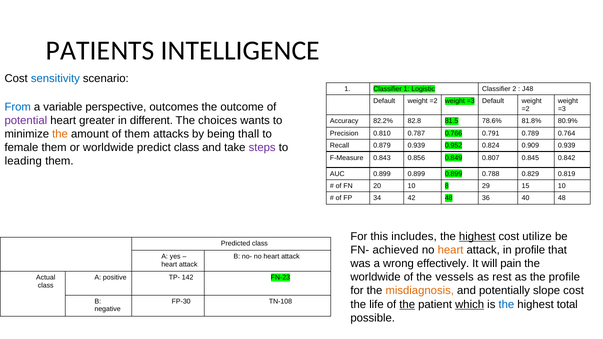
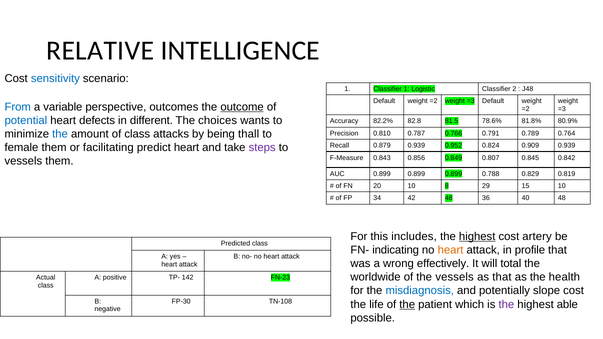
PATIENTS: PATIENTS -> RELATIVE (100, 51)
outcome underline: none -> present (242, 107)
potential colour: purple -> blue (26, 121)
greater: greater -> defects (97, 121)
the colour: orange -> blue (60, 134)
of them: them -> class (137, 134)
or worldwide: worldwide -> facilitating (108, 148)
predict class: class -> heart (187, 148)
leading: leading -> vessels (23, 161)
utilize: utilize -> artery (537, 237)
achieved: achieved -> indicating (396, 250)
pain: pain -> total (511, 264)
as rest: rest -> that (502, 277)
the profile: profile -> health (564, 277)
misdiagnosis colour: orange -> blue (420, 291)
which underline: present -> none (470, 304)
the colour: blue -> purple (506, 304)
total: total -> able (567, 304)
